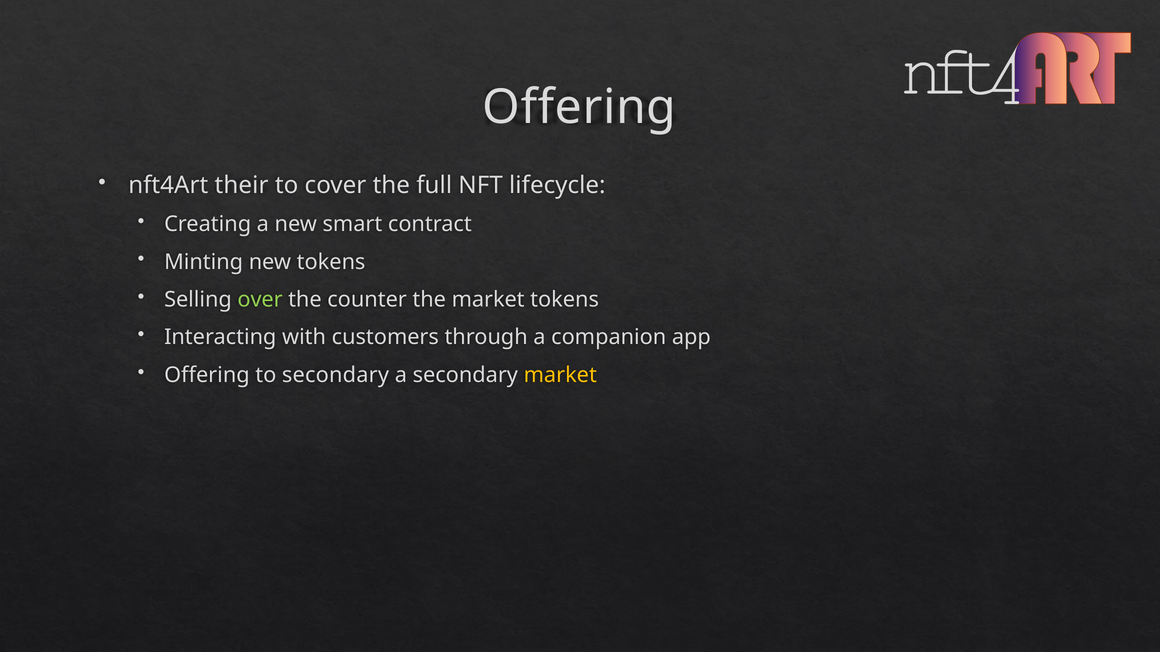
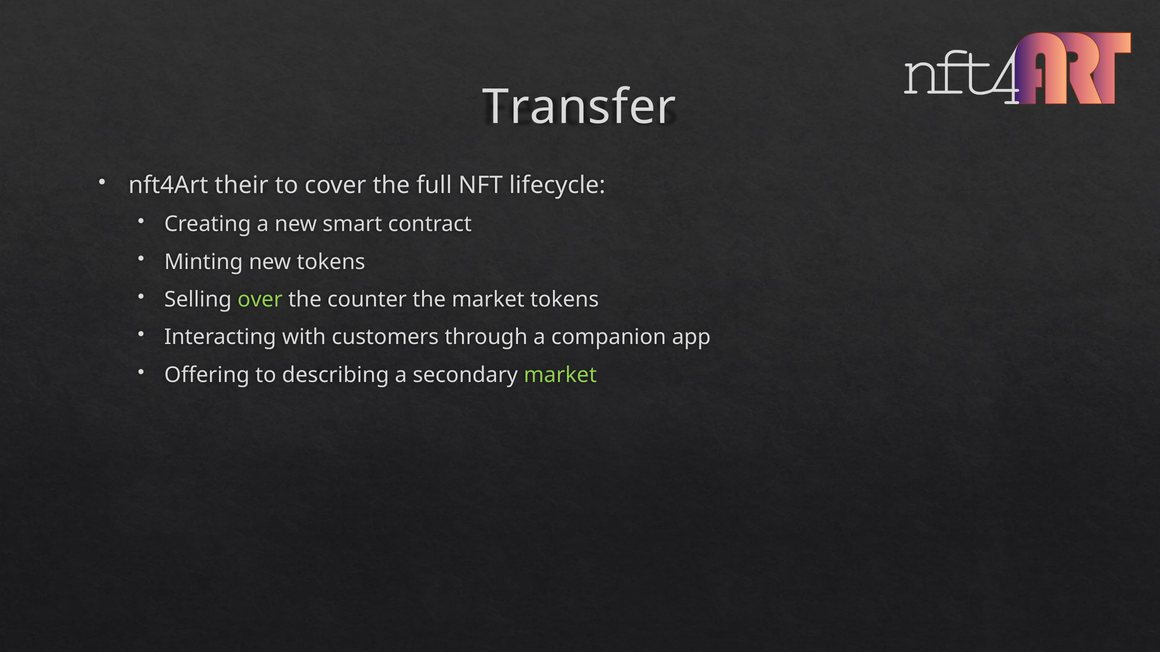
Offering: Offering -> Transfer (579, 108)
to secondary: secondary -> describing (336, 375)
market colour: yellow -> light green (560, 375)
